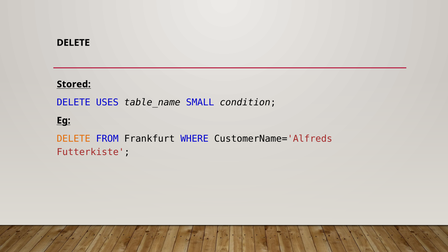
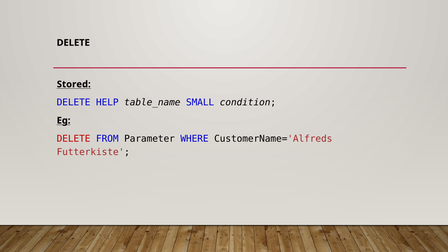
USES: USES -> HELP (107, 102)
DELETE colour: orange -> red (74, 139)
Frankfurt: Frankfurt -> Parameter (150, 139)
